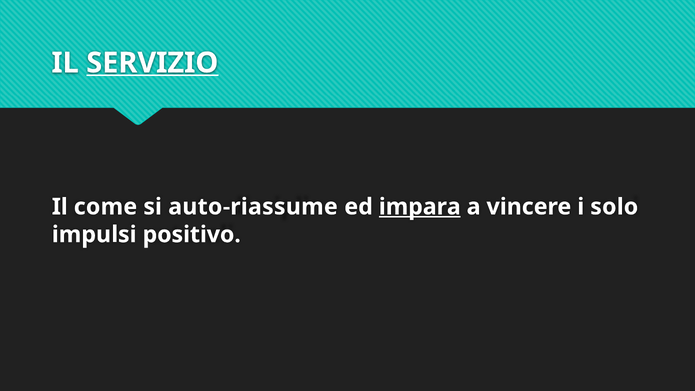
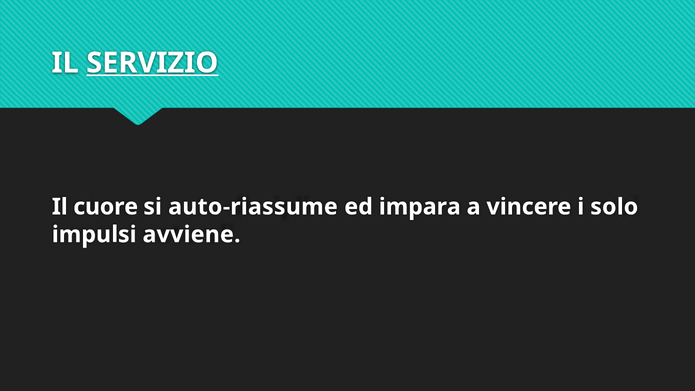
come: come -> cuore (106, 207)
impara underline: present -> none (420, 207)
positivo: positivo -> avviene (192, 235)
